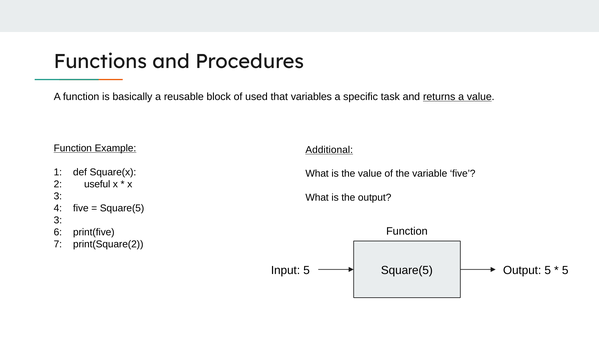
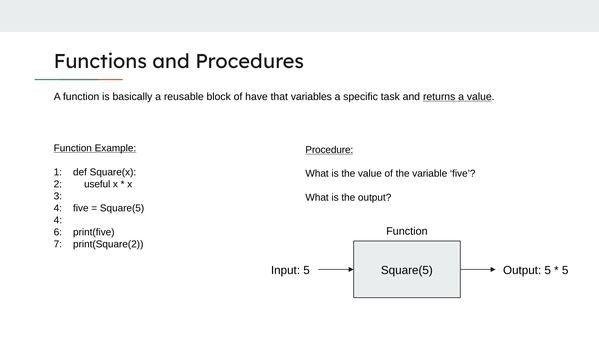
used: used -> have (256, 97)
Additional: Additional -> Procedure (329, 150)
3: 3 -> 4 (58, 220)
